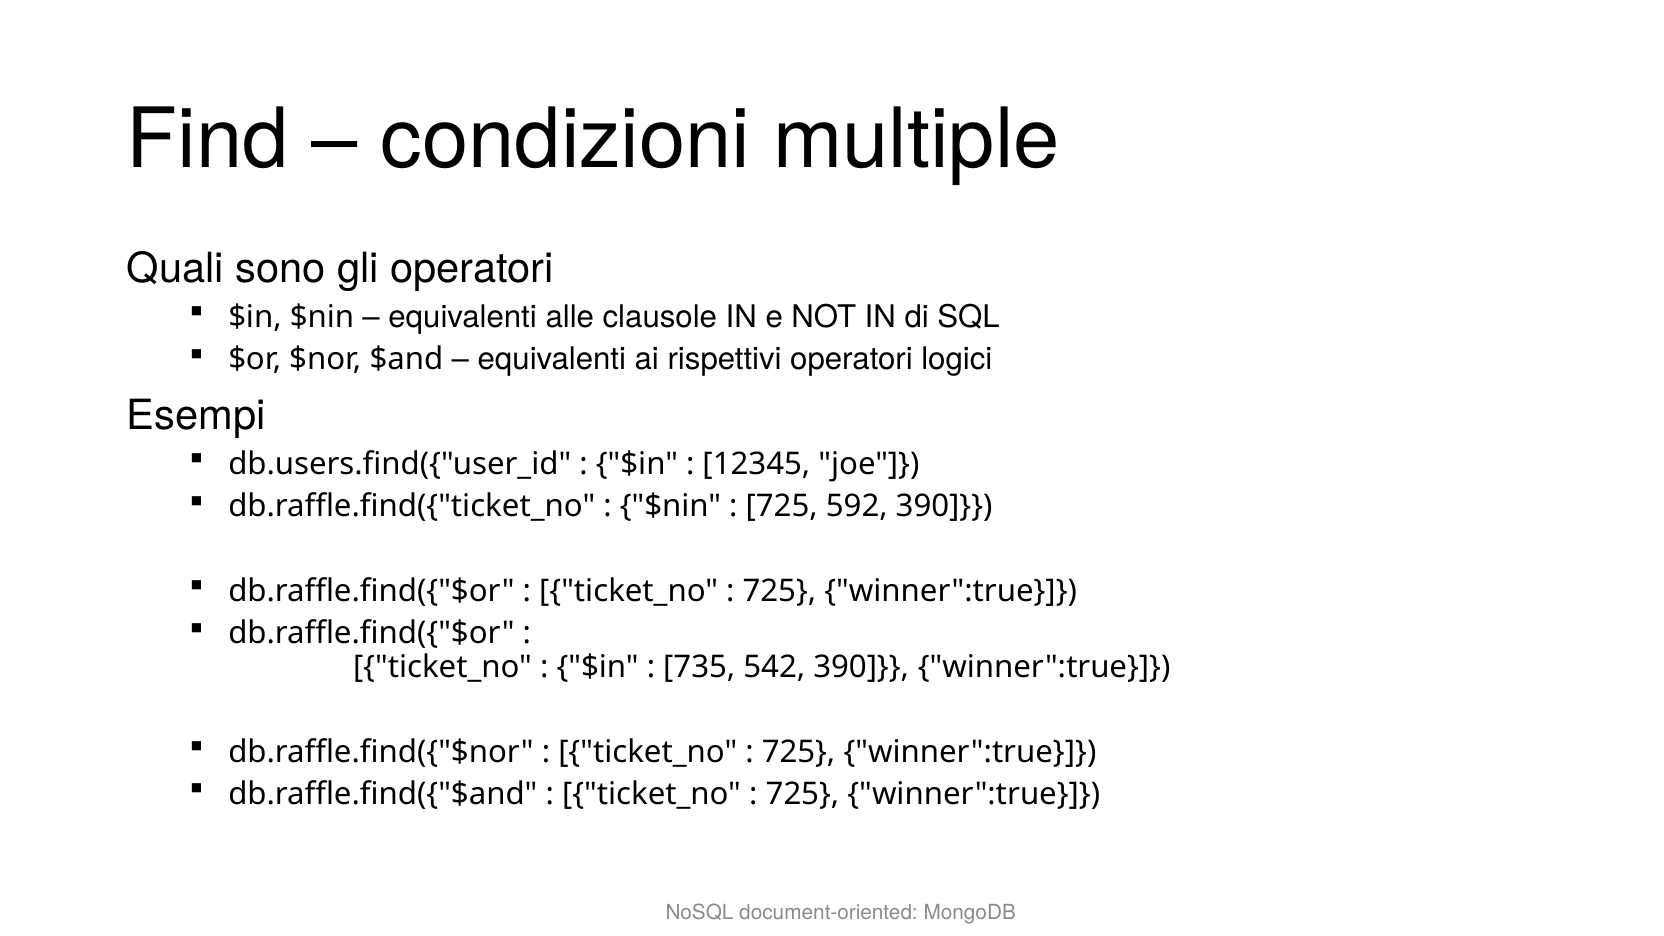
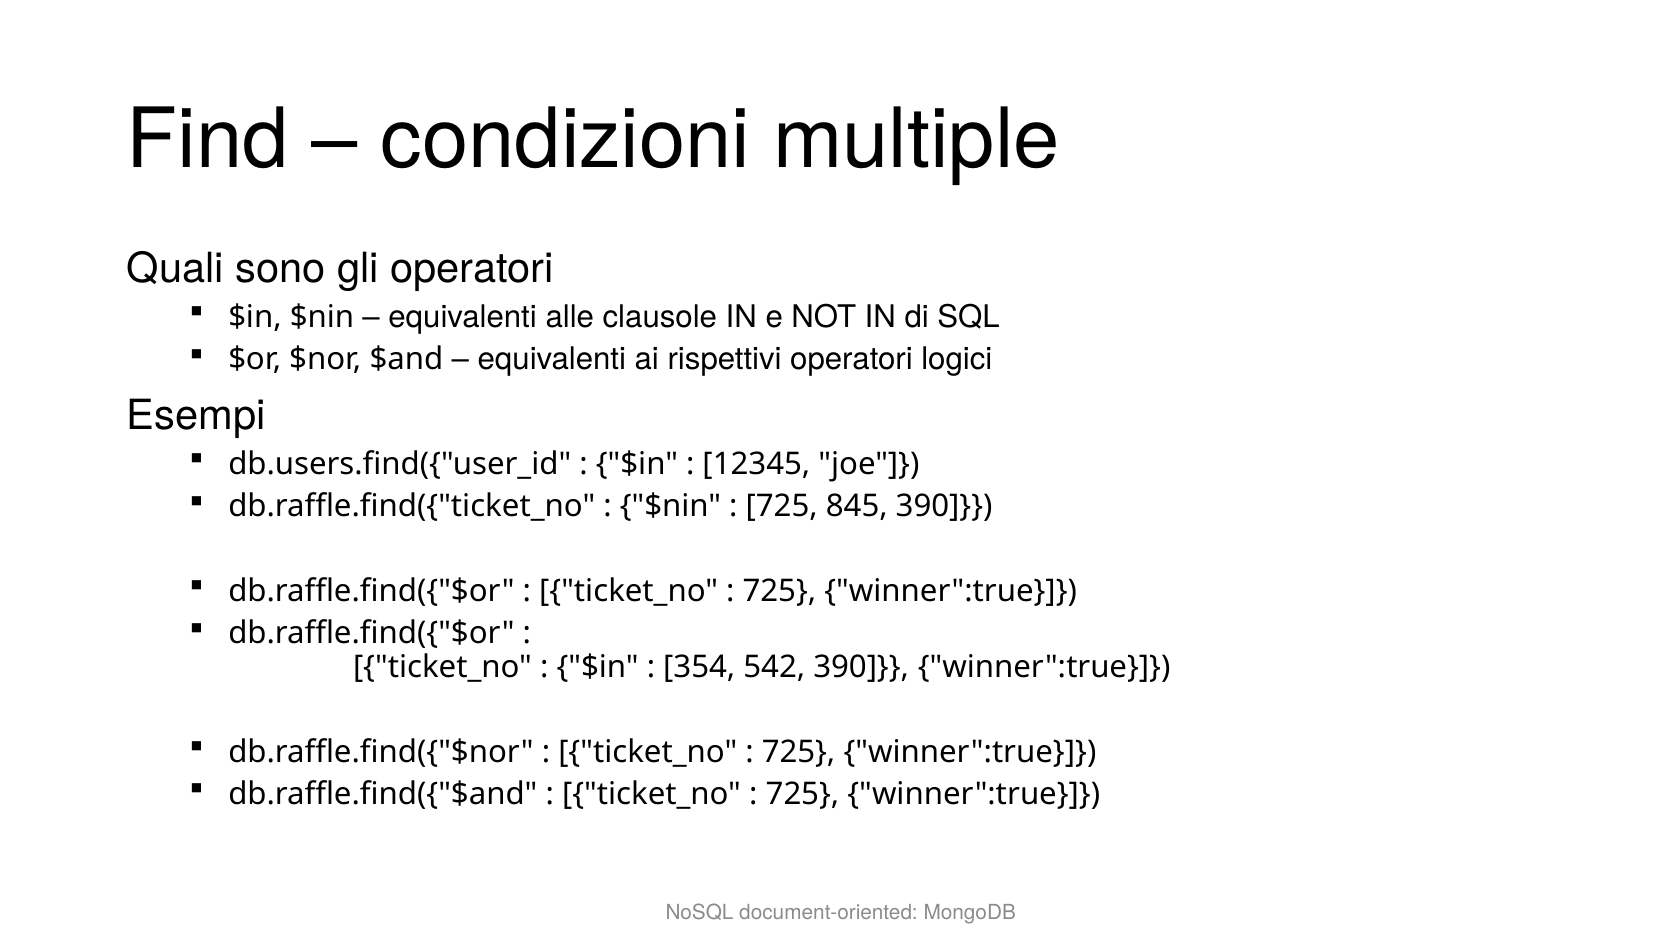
592: 592 -> 845 (857, 506)
735: 735 -> 354 (699, 667)
